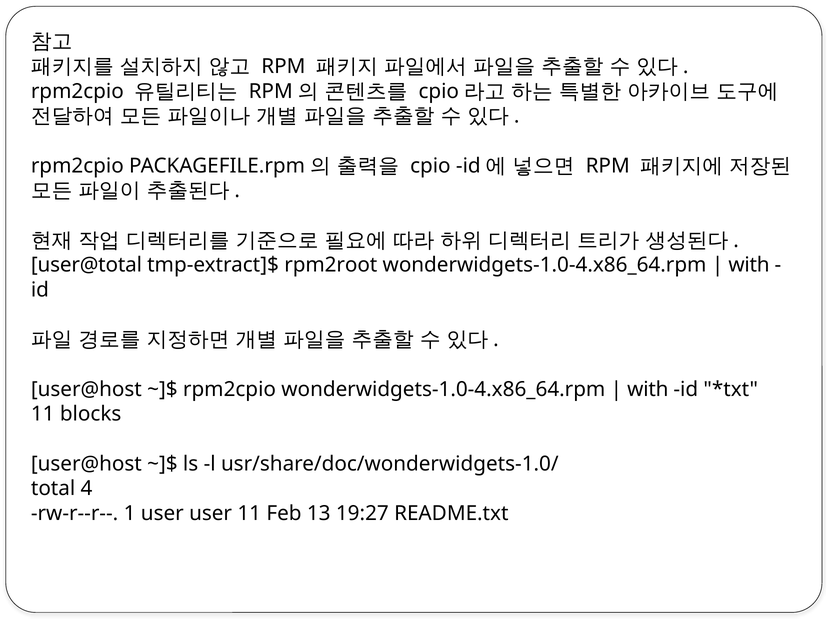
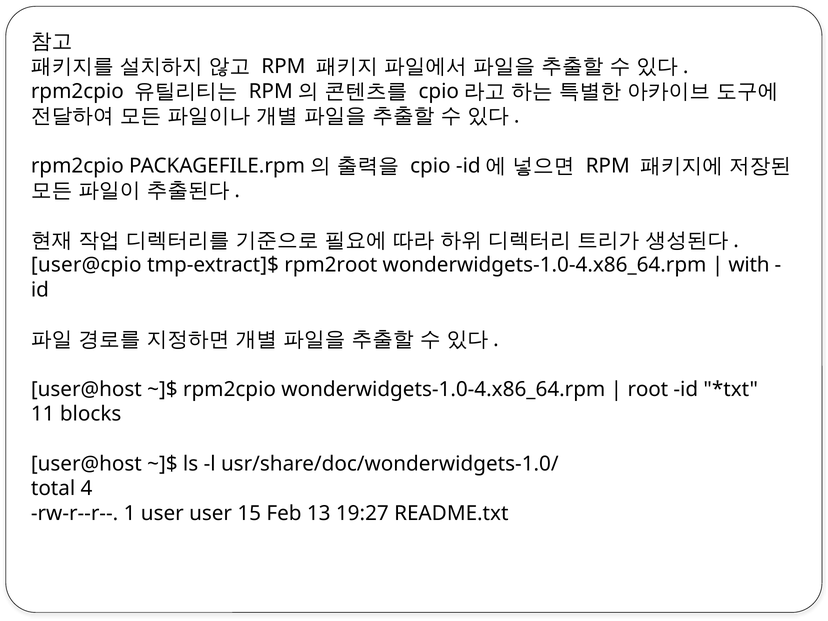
user@total: user@total -> user@cpio (86, 265)
with: with -> root (648, 389)
user 11: 11 -> 15 (249, 514)
